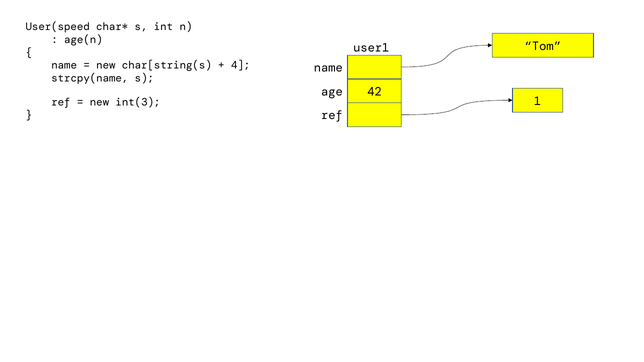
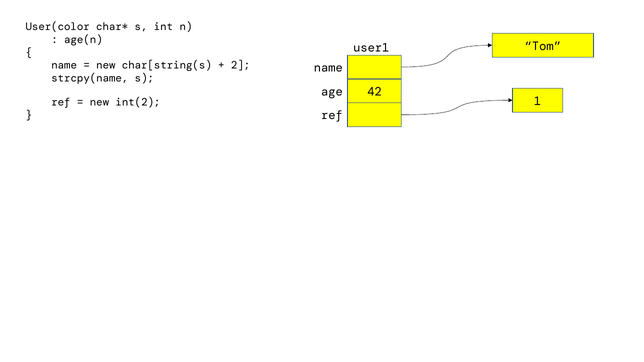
User(speed: User(speed -> User(color (58, 27)
4: 4 -> 2 (241, 65)
int(3: int(3 -> int(2 (138, 102)
